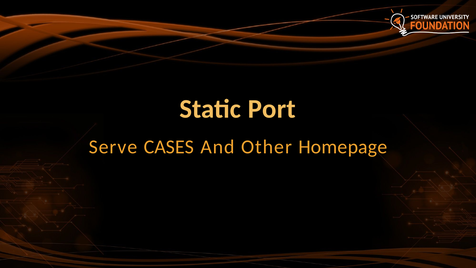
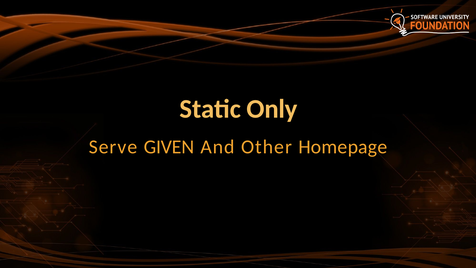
Port: Port -> Only (272, 109)
CASES: CASES -> GIVEN (169, 147)
